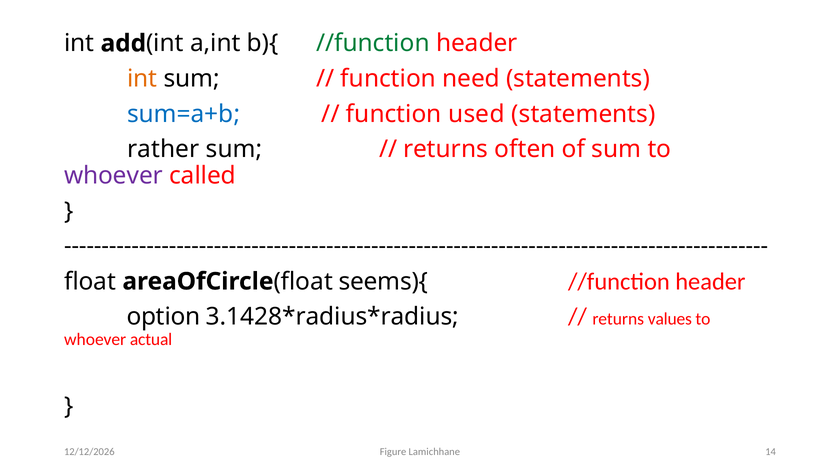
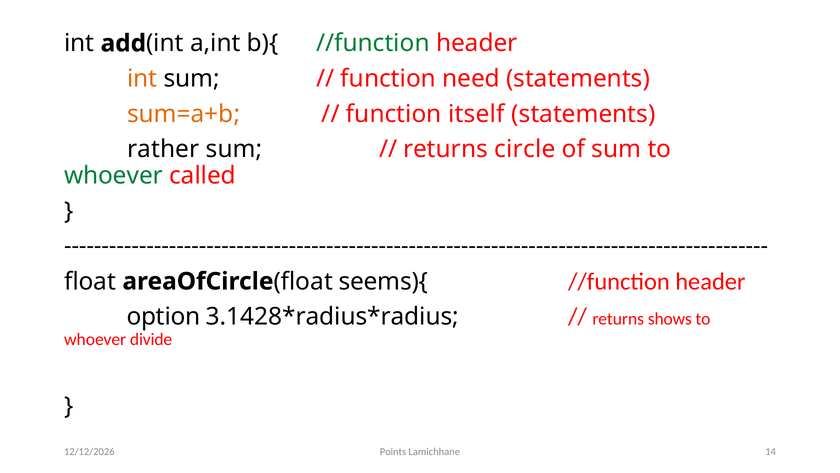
sum=a+b colour: blue -> orange (184, 114)
used: used -> itself (476, 114)
often: often -> circle (525, 149)
whoever colour: purple -> green (113, 175)
values: values -> shows (670, 319)
actual: actual -> divide (151, 339)
Figure: Figure -> Points (393, 451)
